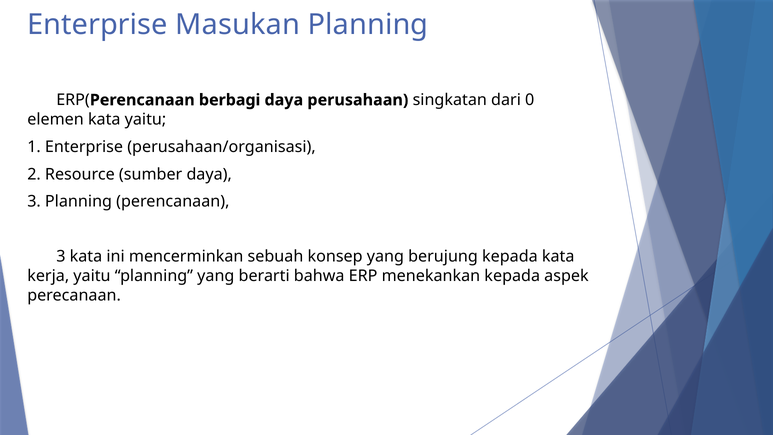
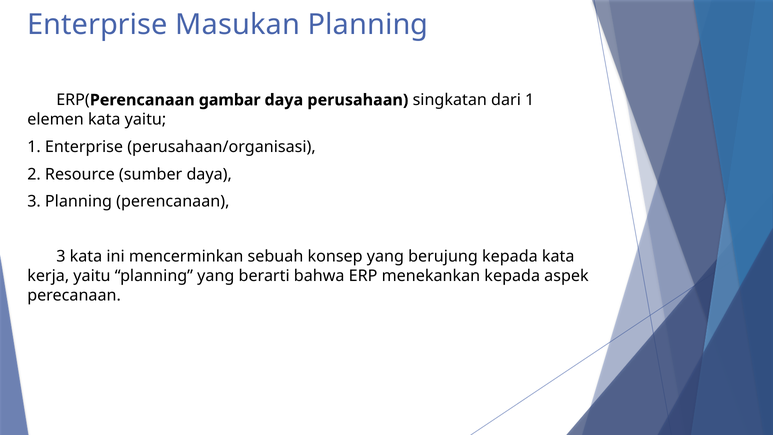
berbagi: berbagi -> gambar (230, 100)
dari 0: 0 -> 1 (530, 100)
